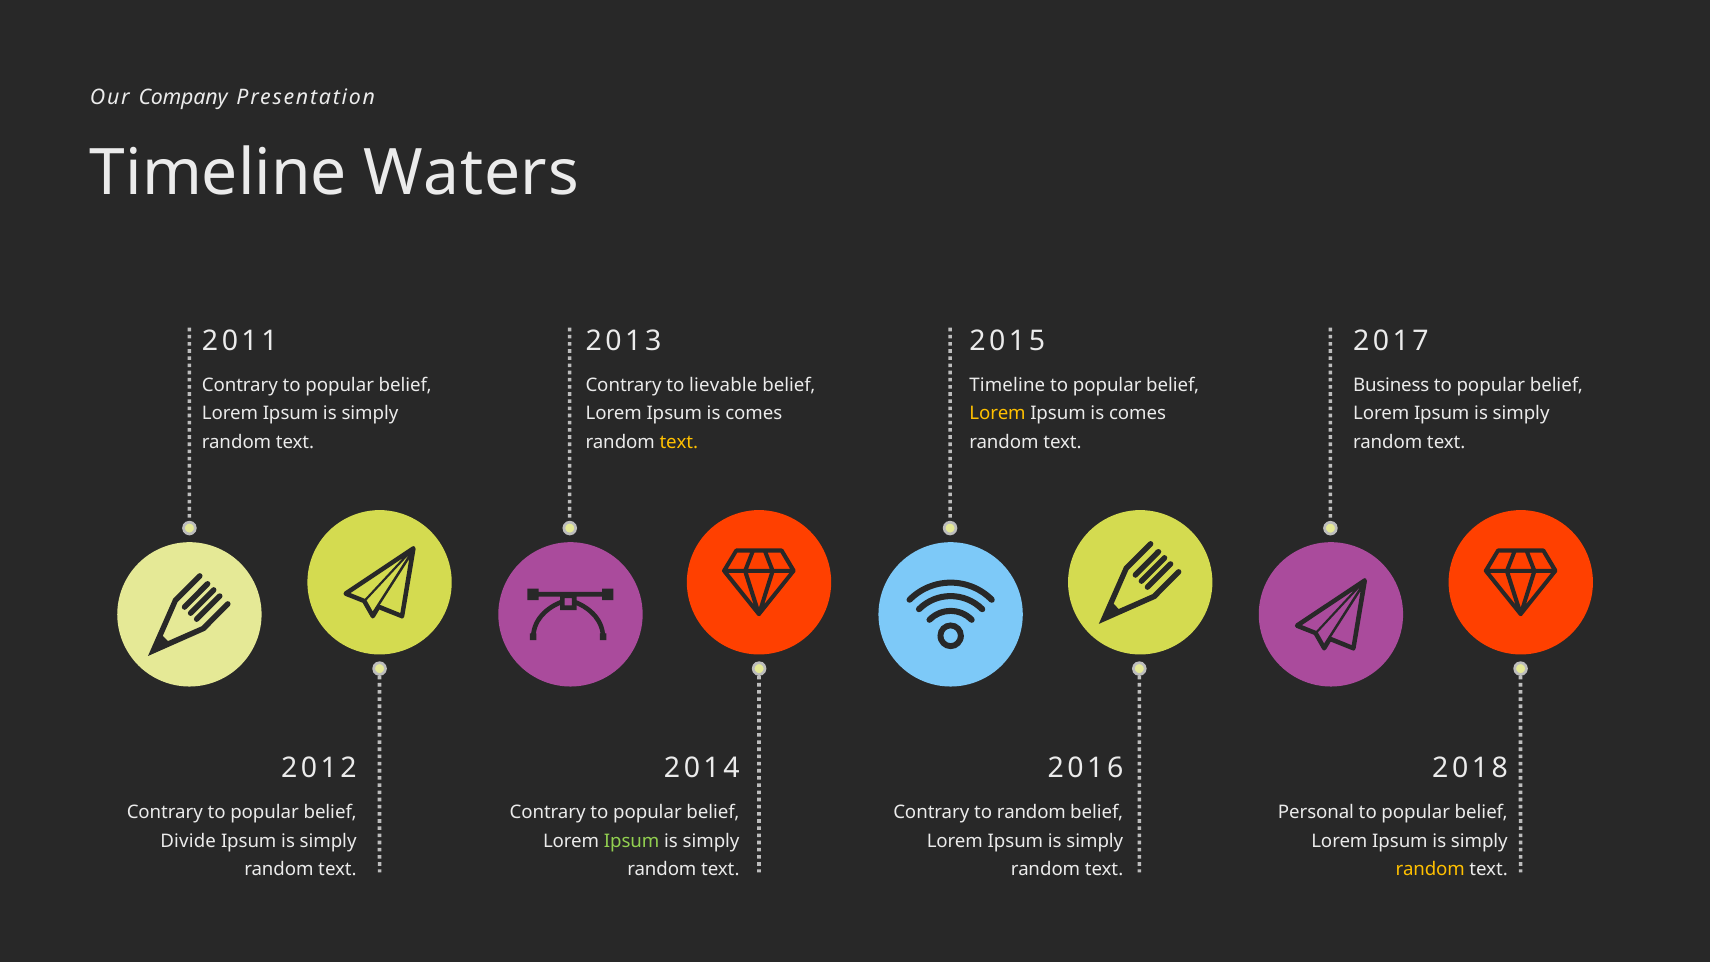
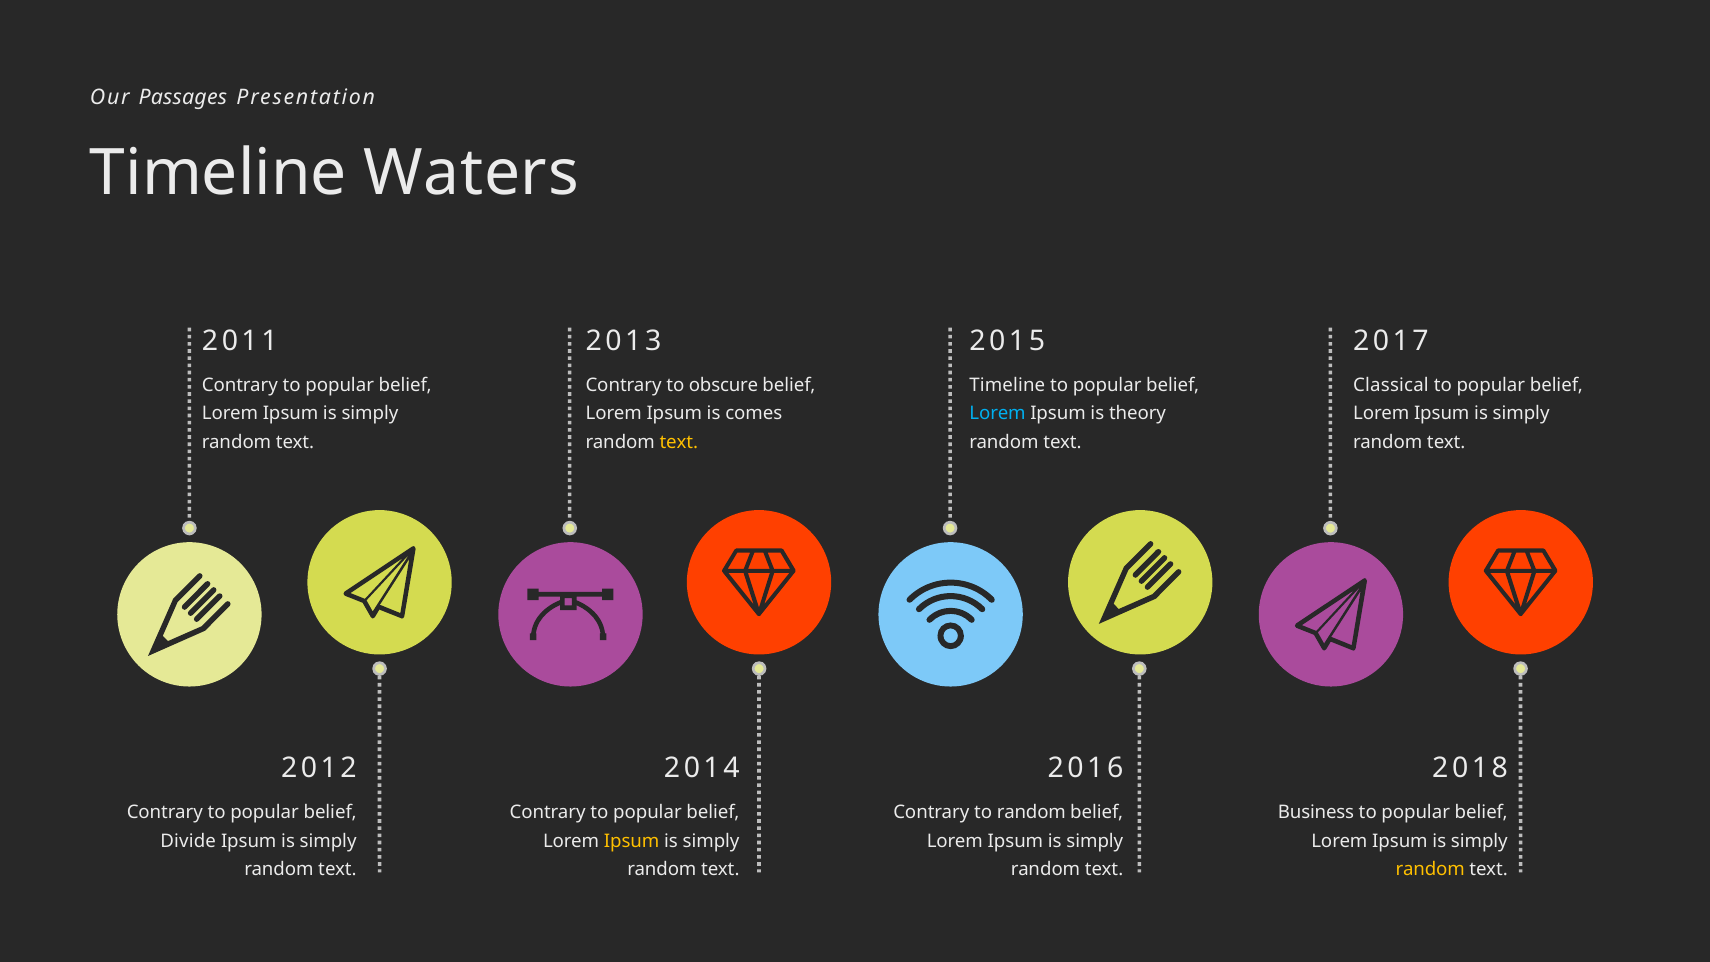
Company: Company -> Passages (183, 98)
lievable: lievable -> obscure (724, 385)
Business: Business -> Classical (1391, 385)
Lorem colour: yellow -> light blue (998, 413)
comes: comes -> theory (1138, 413)
Personal: Personal -> Business (1316, 812)
Ipsum colour: light green -> yellow (632, 841)
